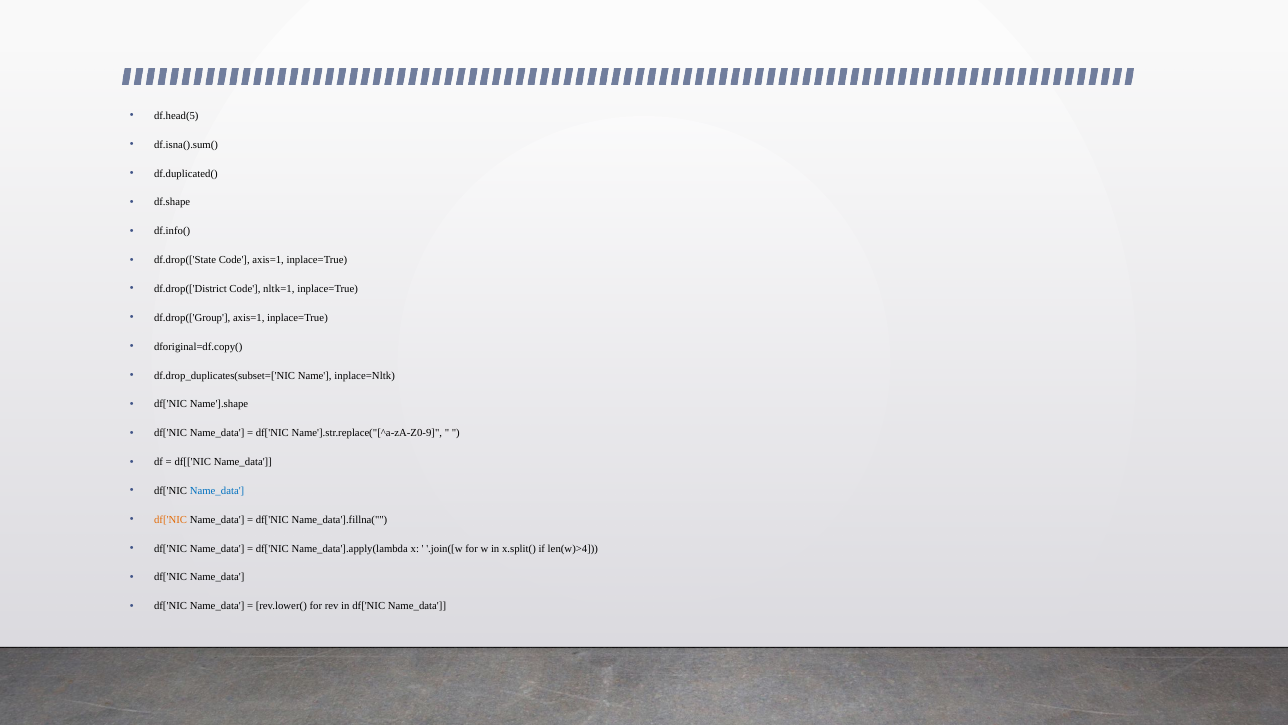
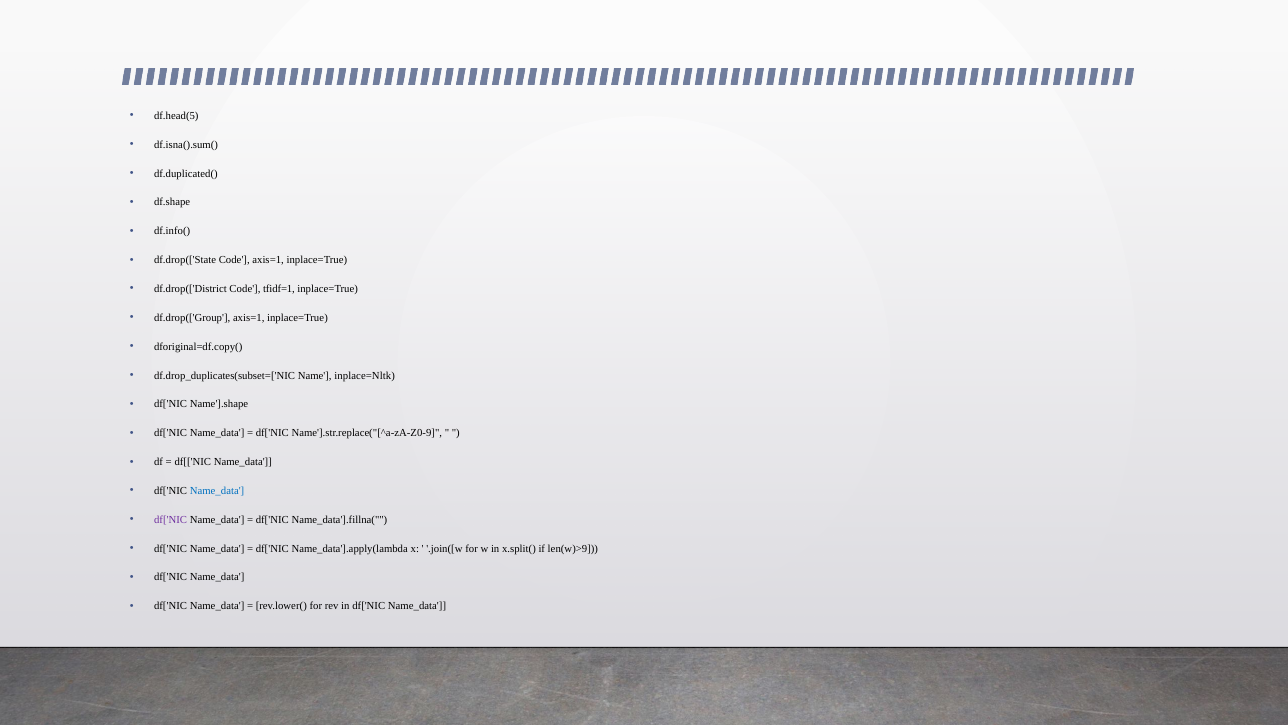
nltk=1: nltk=1 -> tfidf=1 (279, 289)
df['NIC colour: orange -> purple (171, 519)
len(w)>4: len(w)>4 -> len(w)>9 (573, 548)
